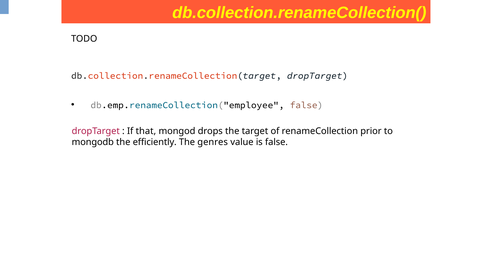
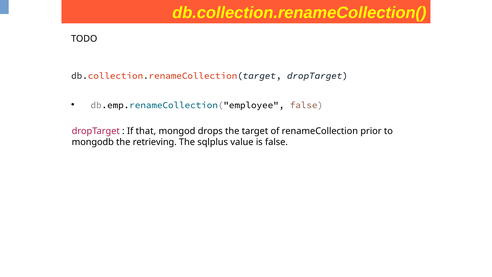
efficiently: efficiently -> retrieving (155, 142)
genres: genres -> sqlplus (213, 142)
